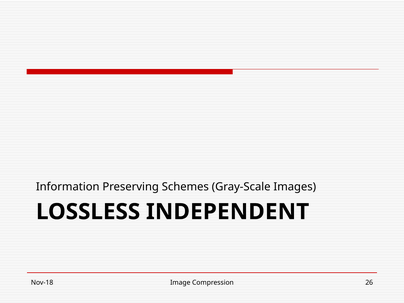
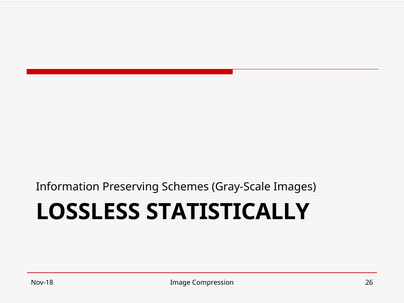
INDEPENDENT: INDEPENDENT -> STATISTICALLY (228, 212)
